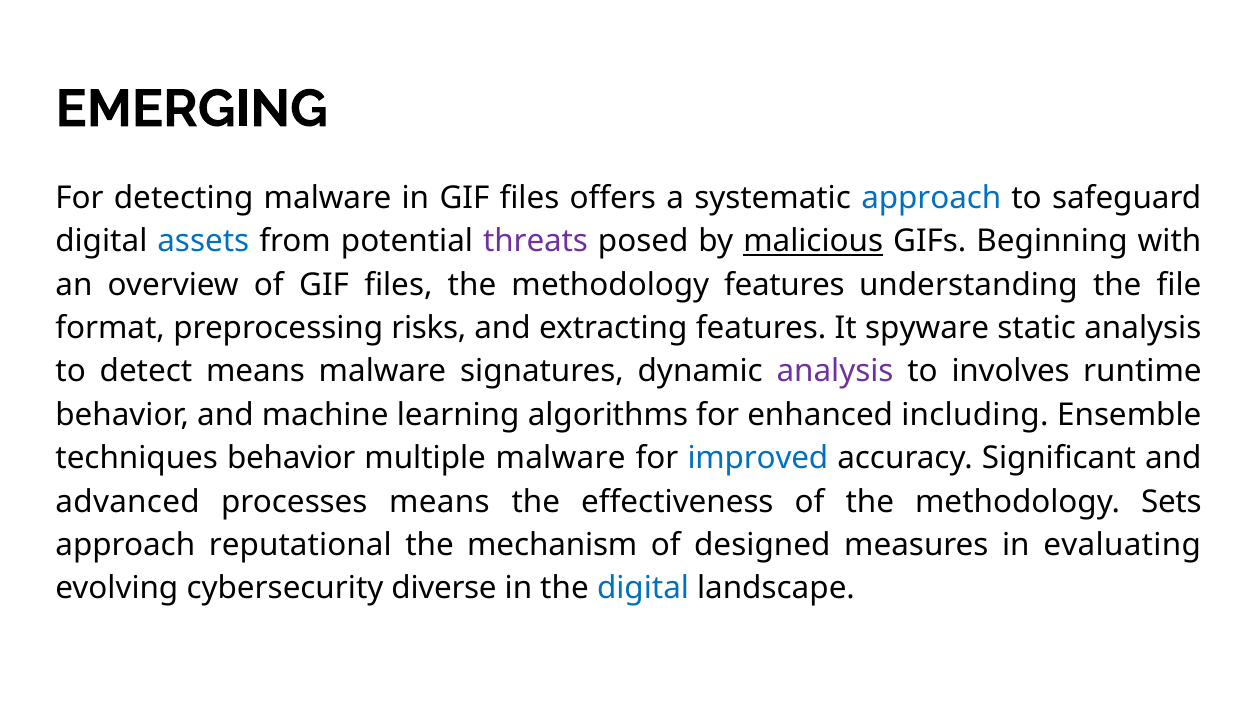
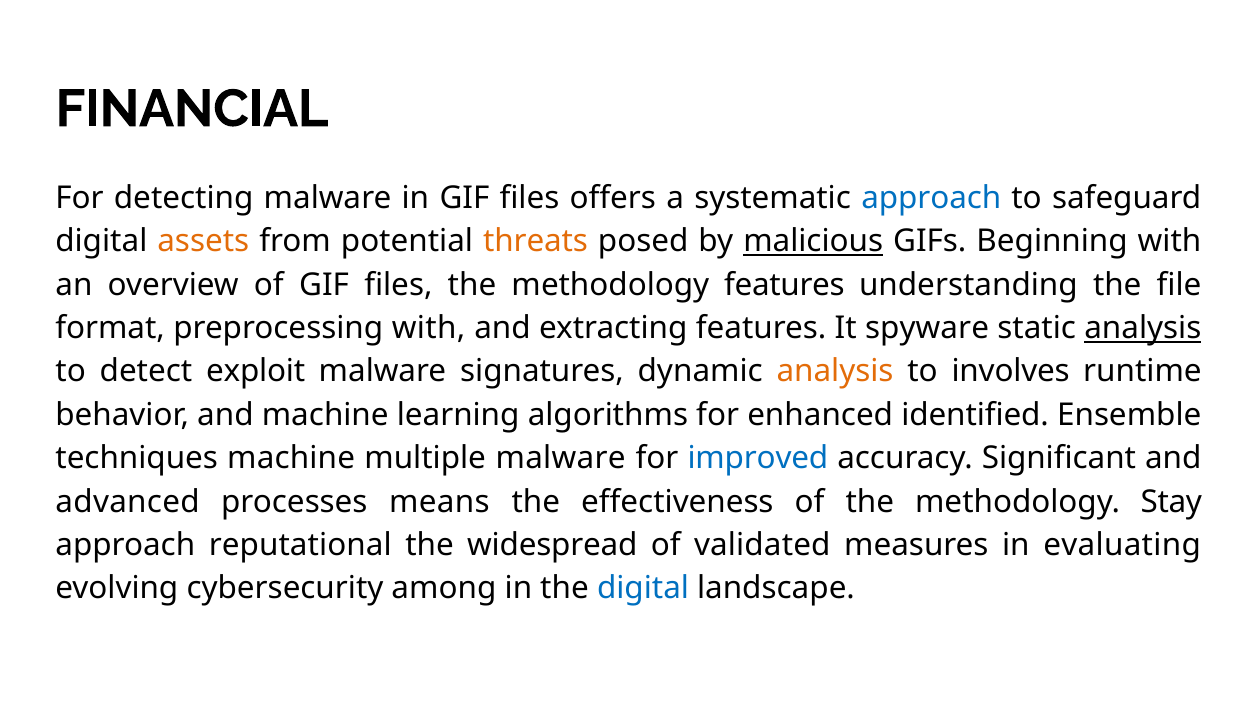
EMERGING: EMERGING -> FINANCIAL (192, 109)
assets colour: blue -> orange (203, 241)
threats colour: purple -> orange (536, 241)
preprocessing risks: risks -> with (429, 328)
analysis underline: none -> present (1143, 328)
detect means: means -> exploit (256, 371)
analysis colour: purple -> orange (835, 371)
including: including -> identified (975, 415)
techniques behavior: behavior -> machine (291, 458)
Sets: Sets -> Stay (1171, 502)
mechanism: mechanism -> widespread (552, 545)
designed: designed -> validated (762, 545)
diverse: diverse -> among (444, 588)
